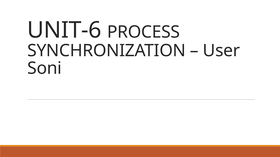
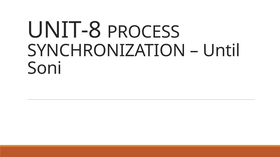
UNIT-6: UNIT-6 -> UNIT-8 (64, 30)
User: User -> Until (221, 51)
